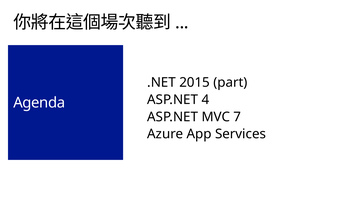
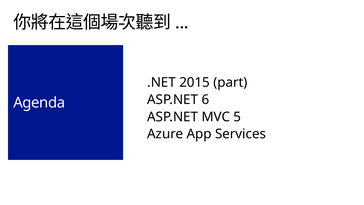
4: 4 -> 6 (205, 100)
7: 7 -> 5 (237, 117)
